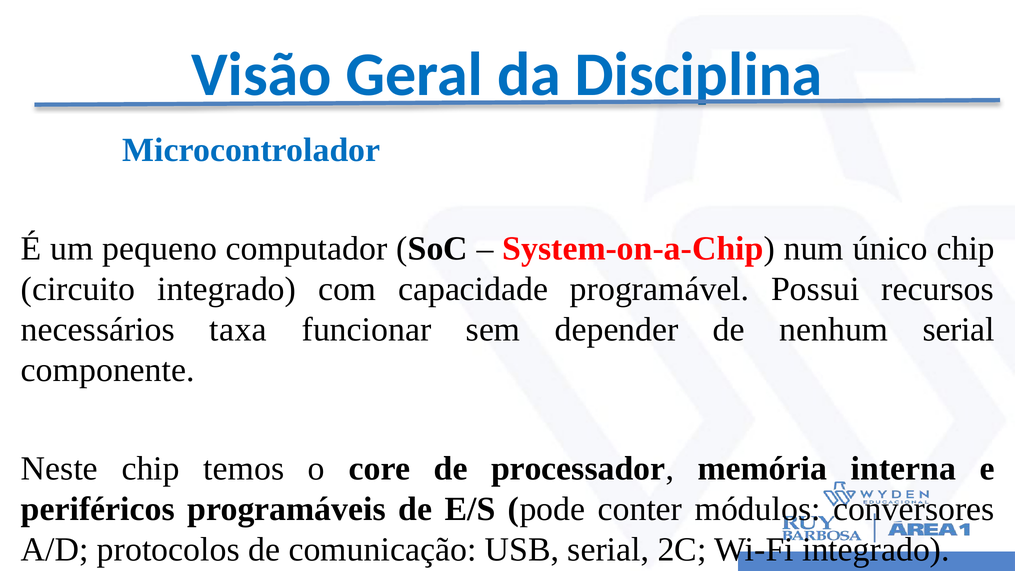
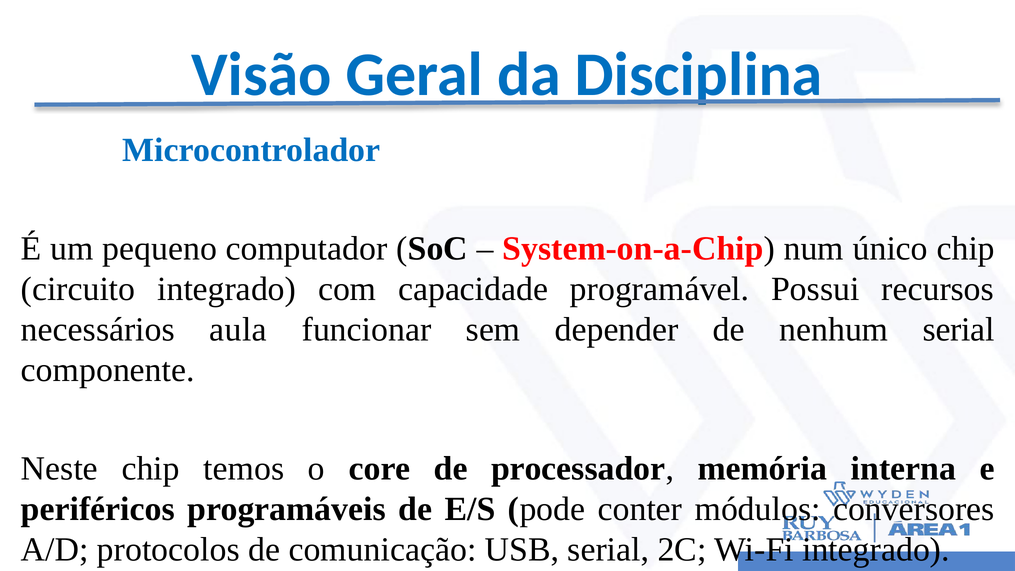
taxa: taxa -> aula (238, 330)
